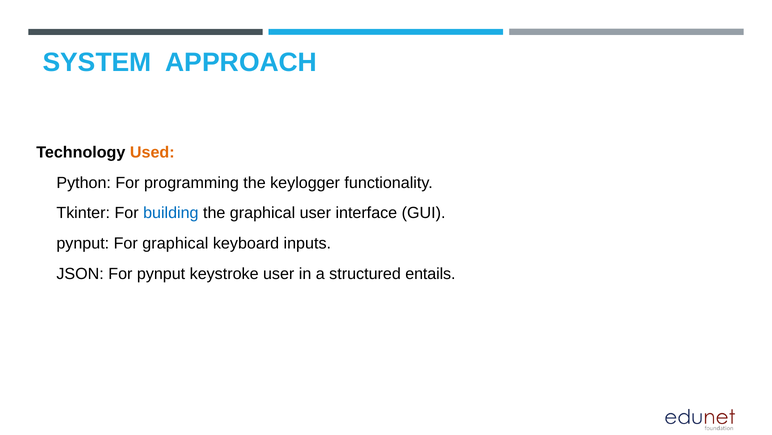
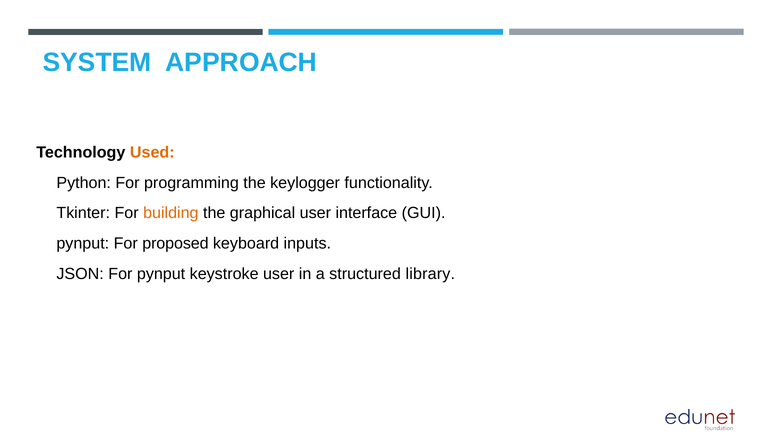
building colour: blue -> orange (171, 213)
For graphical: graphical -> proposed (175, 243)
entails: entails -> library (430, 273)
